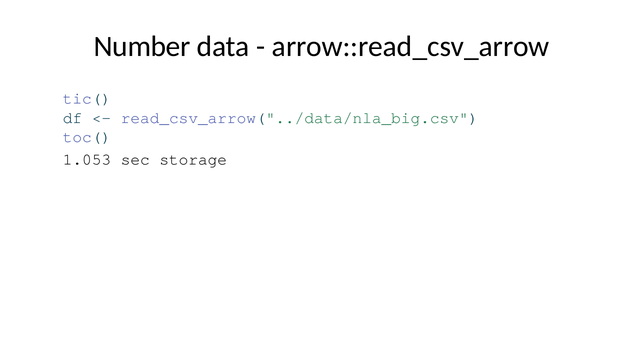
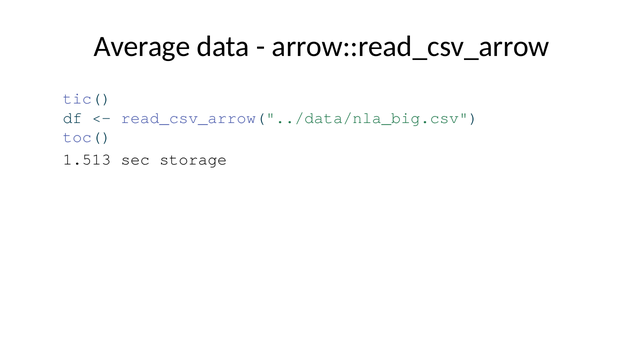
Number: Number -> Average (142, 47)
1.053: 1.053 -> 1.513 (87, 160)
